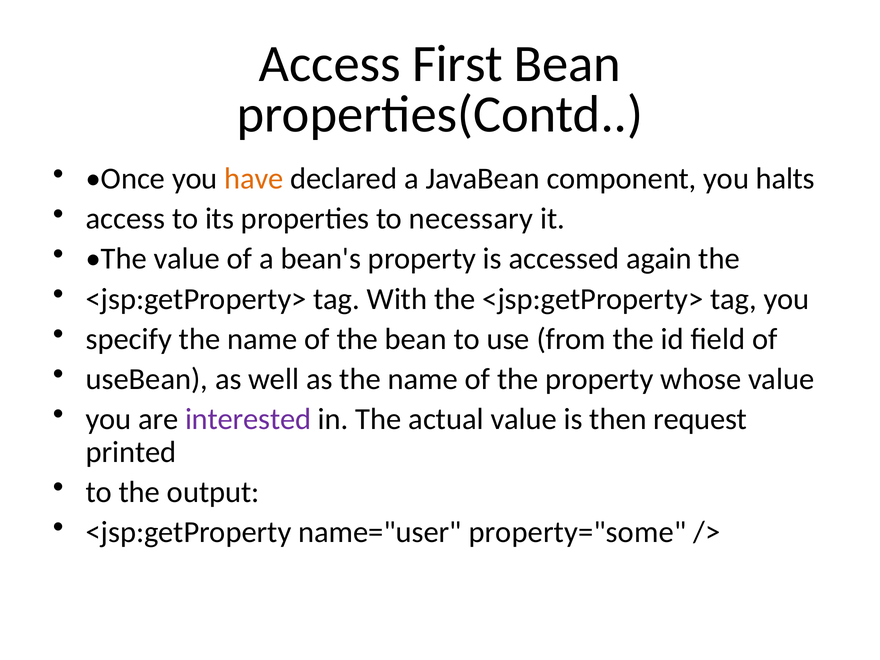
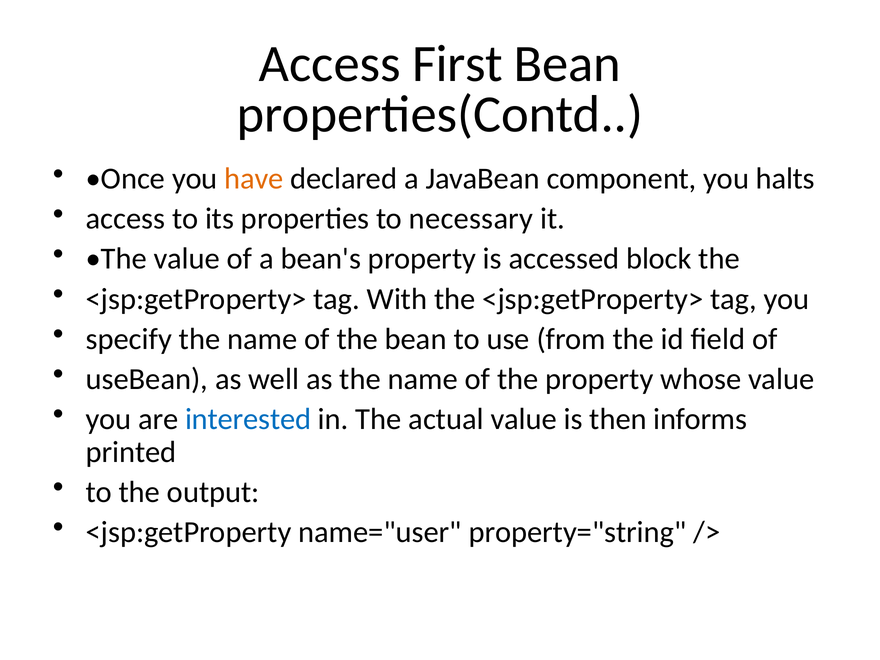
again: again -> block (659, 259)
interested colour: purple -> blue (248, 419)
request: request -> informs (700, 419)
property="some: property="some -> property="string (577, 532)
